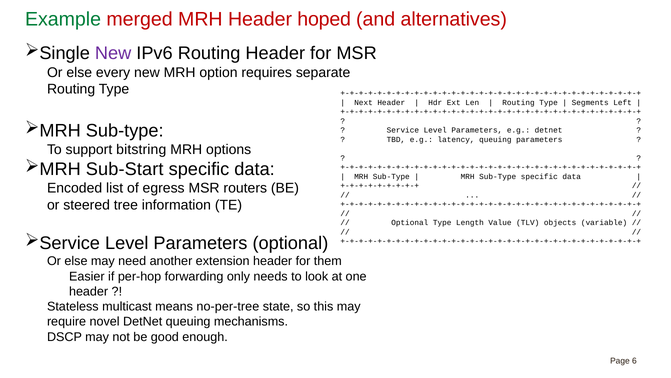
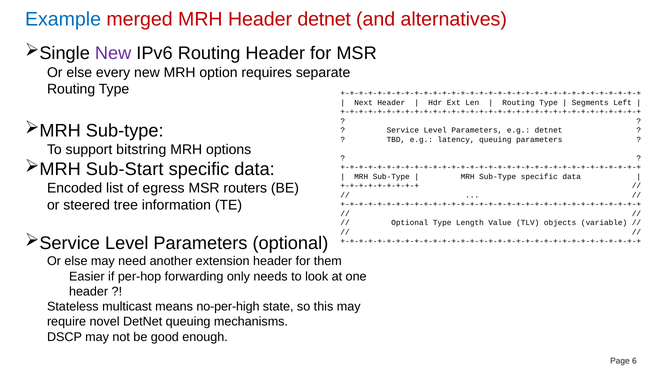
Example colour: green -> blue (63, 19)
Header hoped: hoped -> detnet (324, 19)
no-per-tree: no-per-tree -> no-per-high (228, 306)
